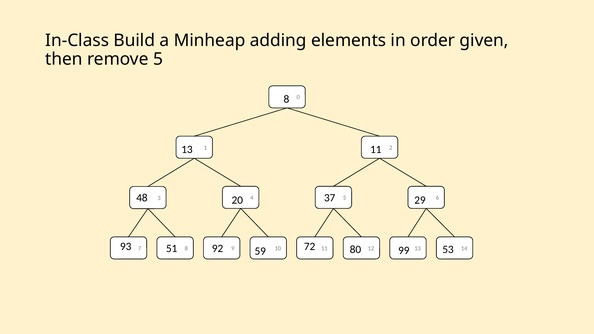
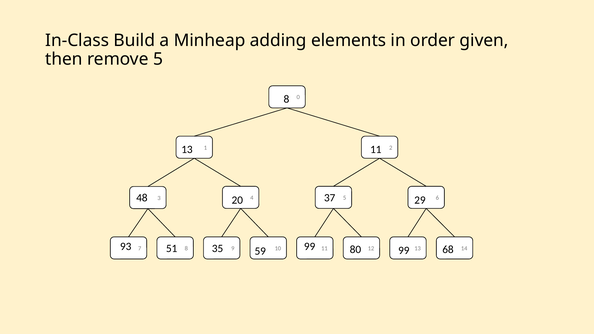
93 72: 72 -> 99 (310, 247)
92: 92 -> 35 (218, 249)
53: 53 -> 68 (448, 250)
